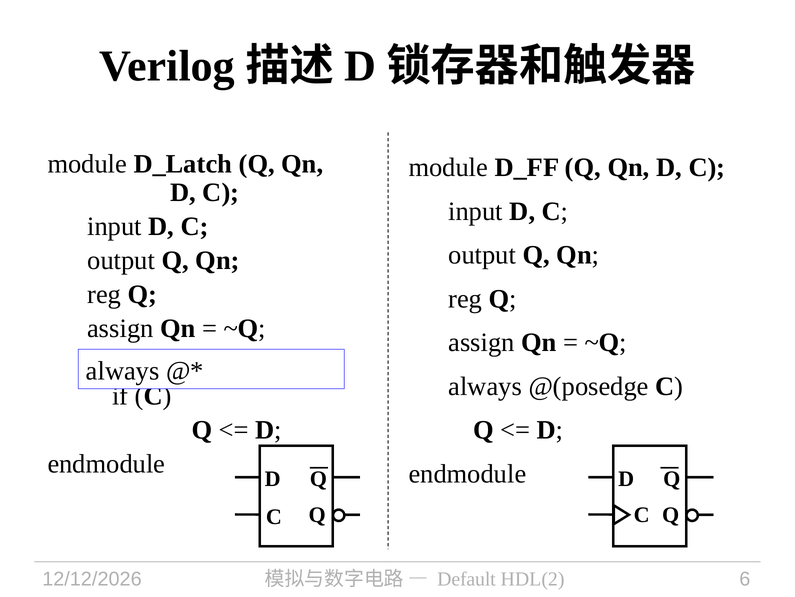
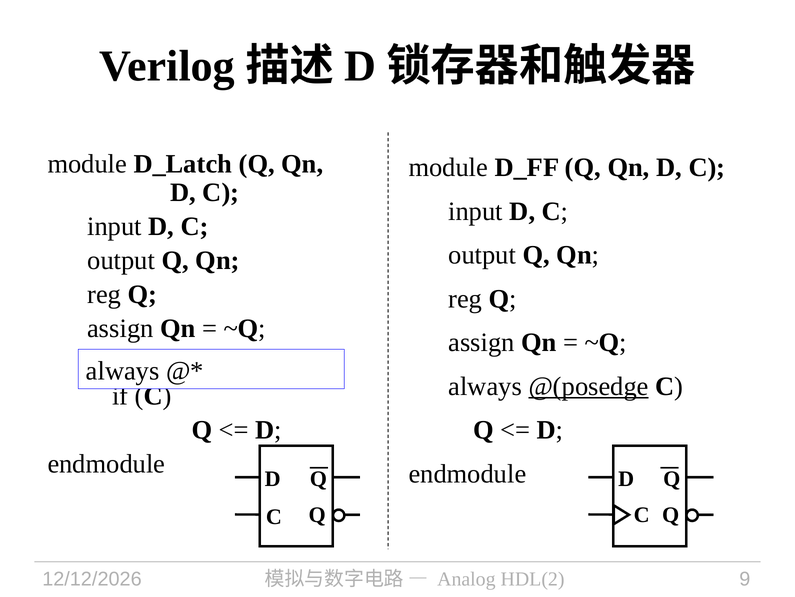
@(posedge underline: none -> present (589, 386)
Default: Default -> Analog (466, 578)
6: 6 -> 9 (745, 578)
